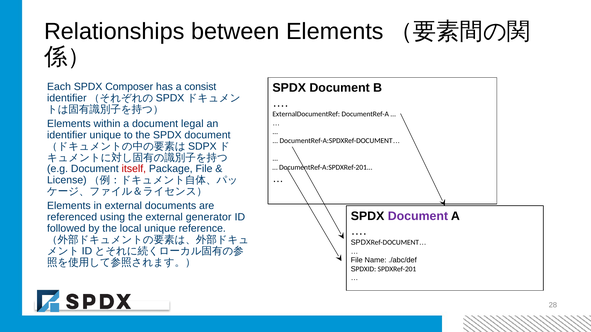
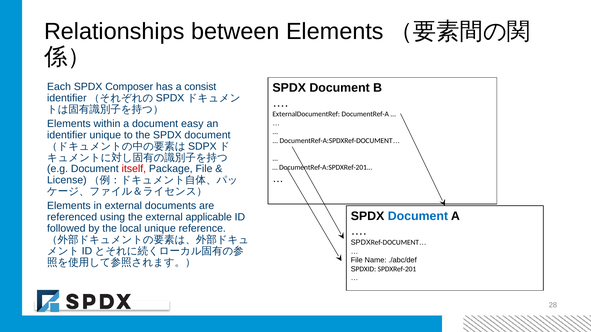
legal: legal -> easy (192, 124)
Document colour: purple -> blue (418, 216)
generator: generator -> applicable (209, 217)
